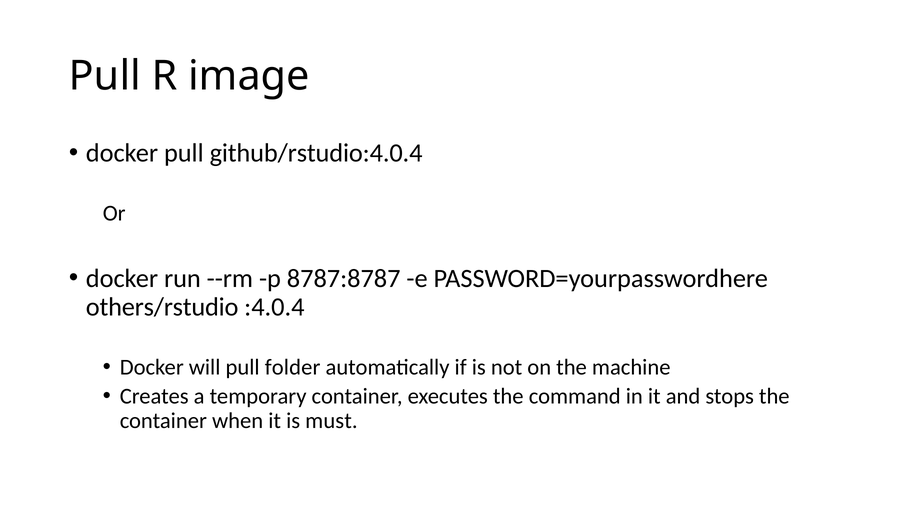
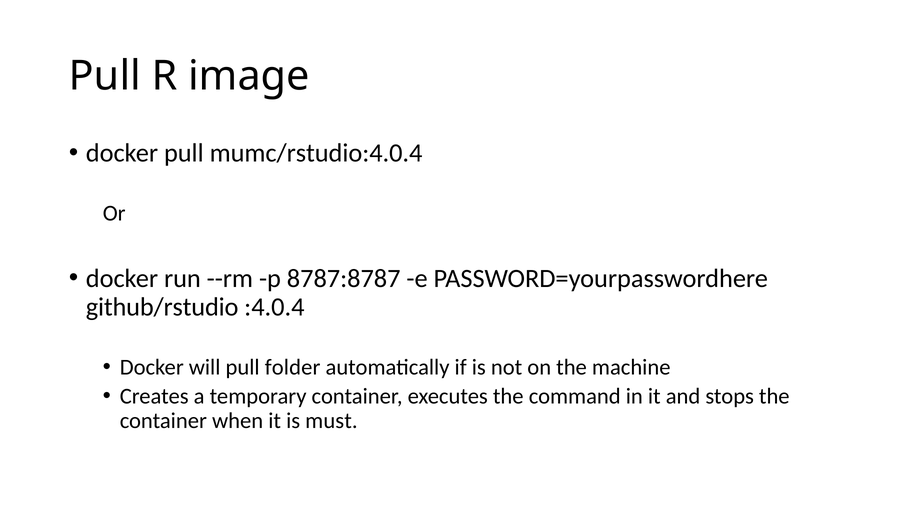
github/rstudio:4.0.4: github/rstudio:4.0.4 -> mumc/rstudio:4.0.4 (316, 153)
others/rstudio: others/rstudio -> github/rstudio (162, 307)
